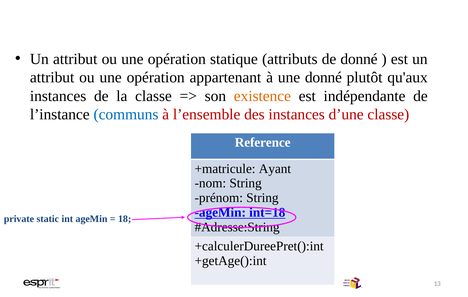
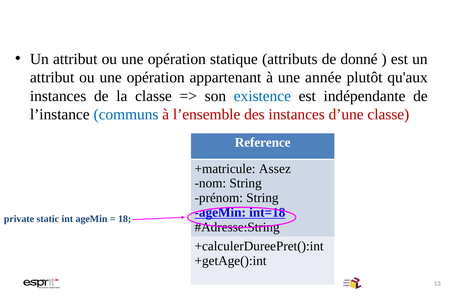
une donné: donné -> année (323, 78)
existence colour: orange -> blue (262, 96)
Ayant: Ayant -> Assez (275, 169)
